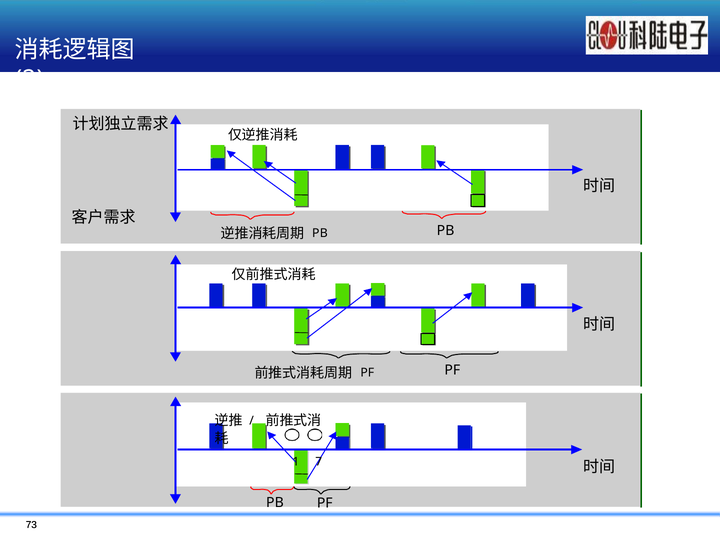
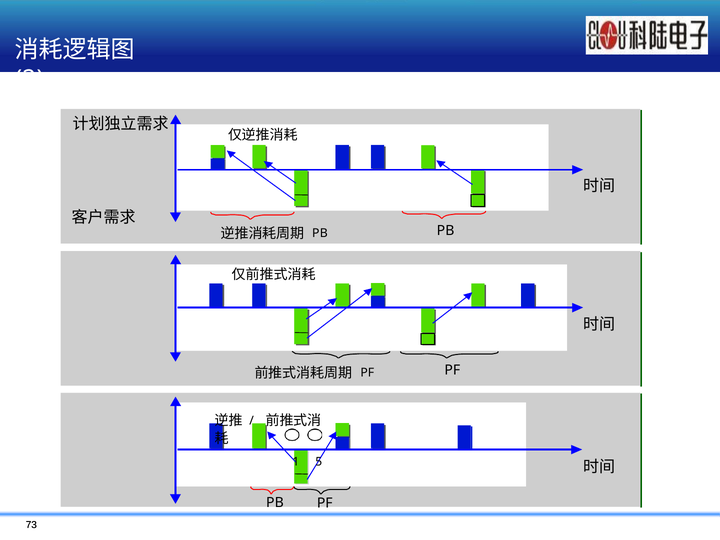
7: 7 -> 5 (319, 462)
